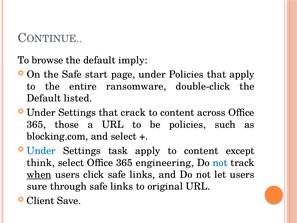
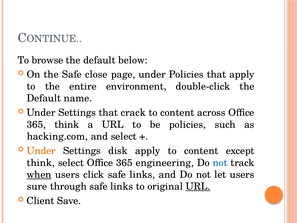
imply: imply -> below (133, 60)
start: start -> close (96, 74)
ransomware: ransomware -> environment (136, 86)
listed: listed -> name (78, 98)
365 those: those -> think (67, 124)
blocking.com: blocking.com -> hacking.com (57, 136)
Under colour: blue -> orange (41, 151)
task: task -> disk (118, 151)
URL underline: none -> present (198, 186)
